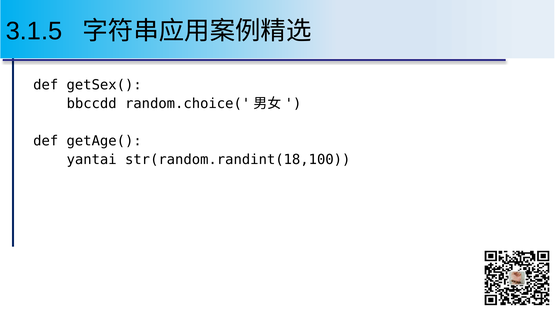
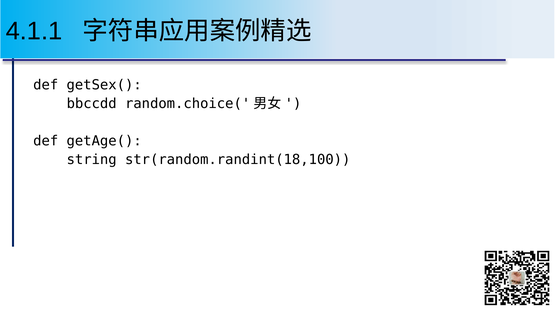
3.1.5: 3.1.5 -> 4.1.1 (34, 31)
yantai: yantai -> string (92, 160)
